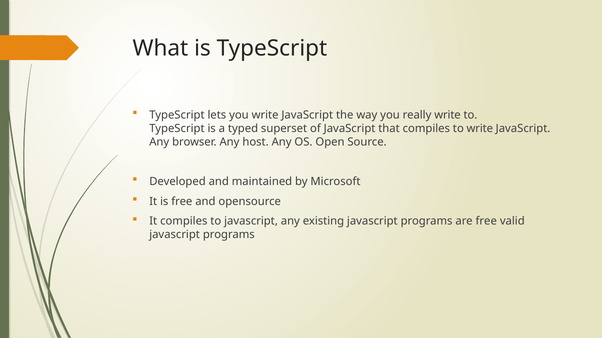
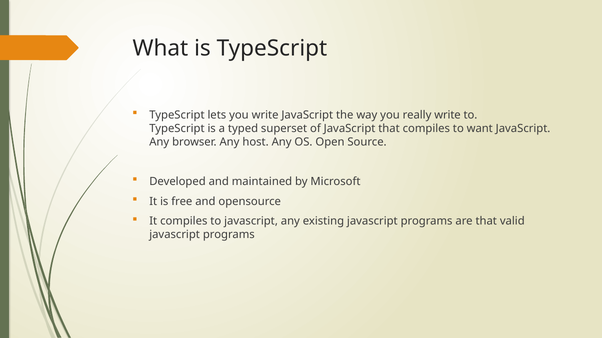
to write: write -> want (480, 129)
are free: free -> that (486, 222)
